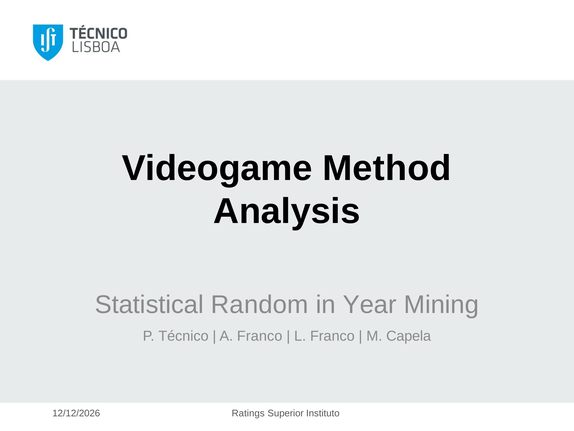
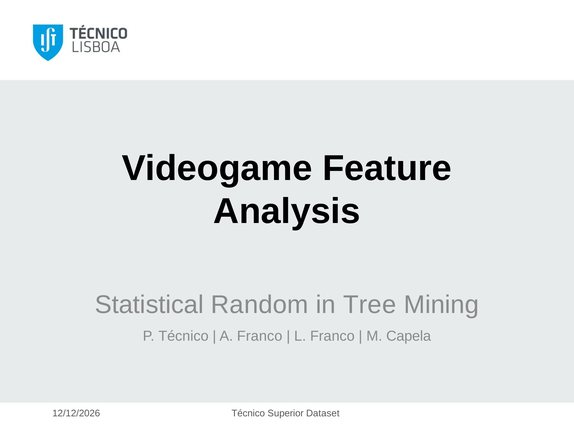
Method: Method -> Feature (387, 168)
Year: Year -> Tree (370, 304)
Ratings: Ratings -> Técnico (248, 413)
Instituto: Instituto -> Dataset (323, 413)
